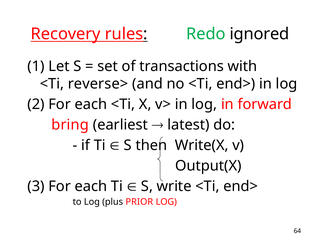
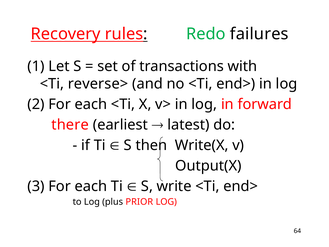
ignored: ignored -> failures (259, 34)
bring: bring -> there (70, 125)
